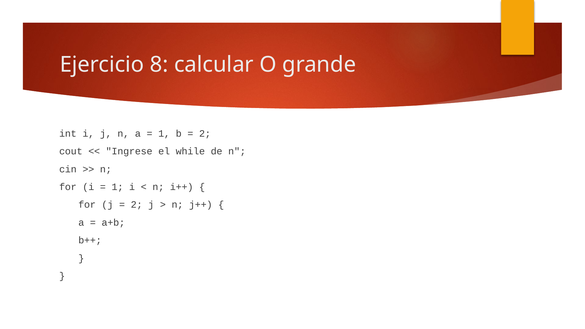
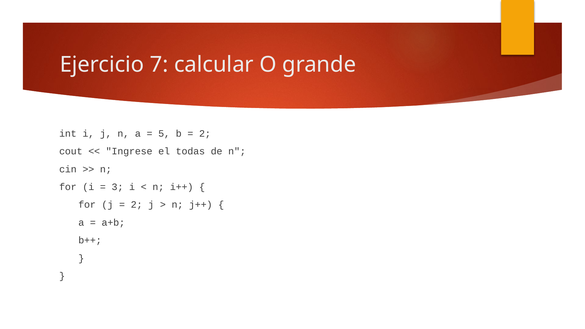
8: 8 -> 7 (159, 64)
1: 1 -> 5 (164, 134)
while: while -> todas (190, 151)
1: 1 -> 3 (118, 187)
